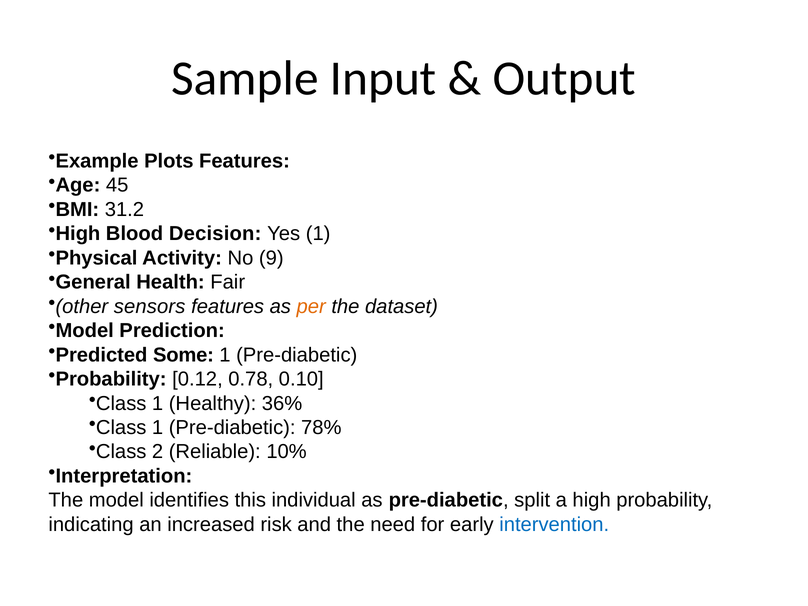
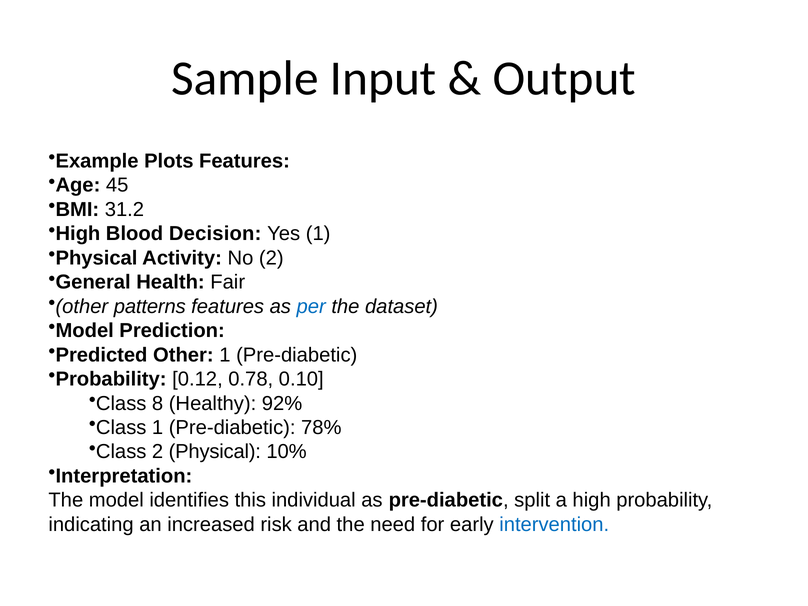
No 9: 9 -> 2 (271, 258)
sensors: sensors -> patterns (150, 306)
per colour: orange -> blue (311, 306)
Some: Some -> Other (183, 355)
1: 1 -> 8 (158, 403)
36%: 36% -> 92% (282, 403)
2 Reliable: Reliable -> Physical (215, 452)
